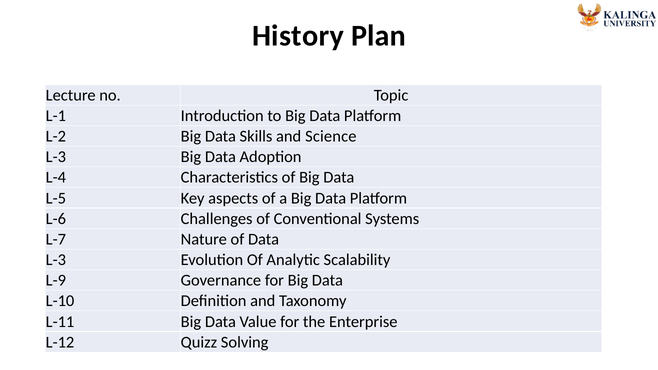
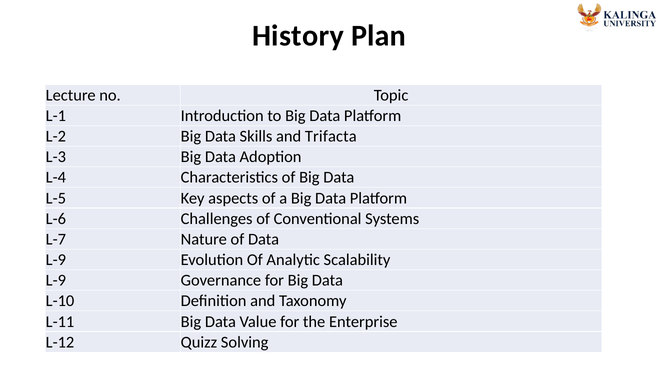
Science: Science -> Trifacta (331, 136)
L-3: L-3 -> L-9 (56, 260)
